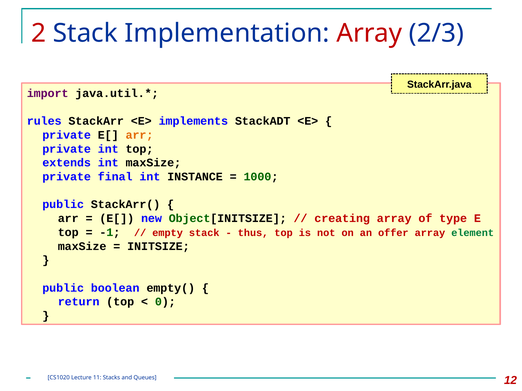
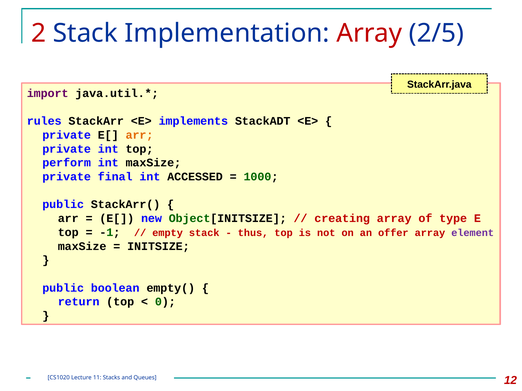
2/3: 2/3 -> 2/5 (436, 33)
extends: extends -> perform (67, 163)
INSTANCE: INSTANCE -> ACCESSED (195, 177)
element colour: green -> purple (473, 233)
